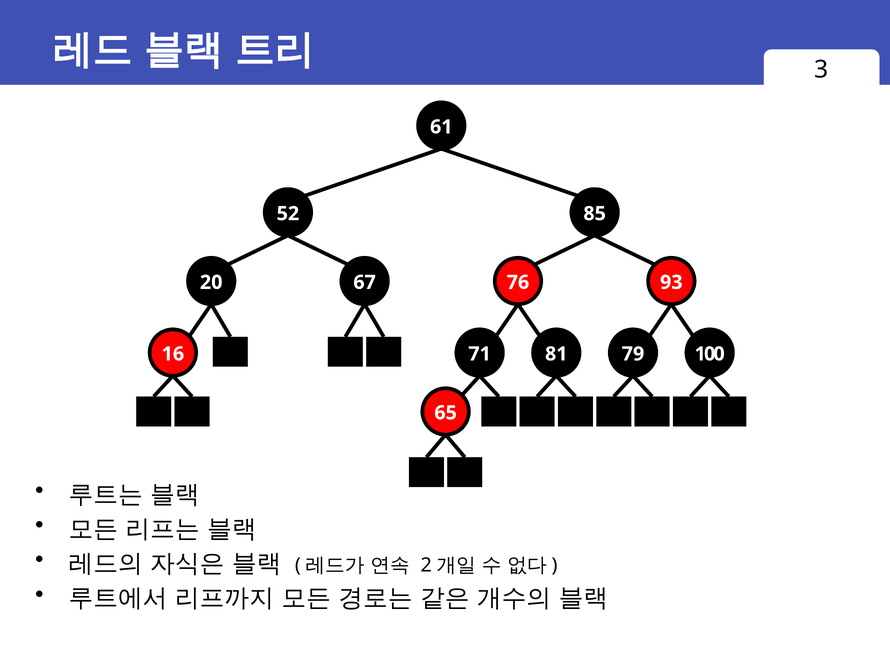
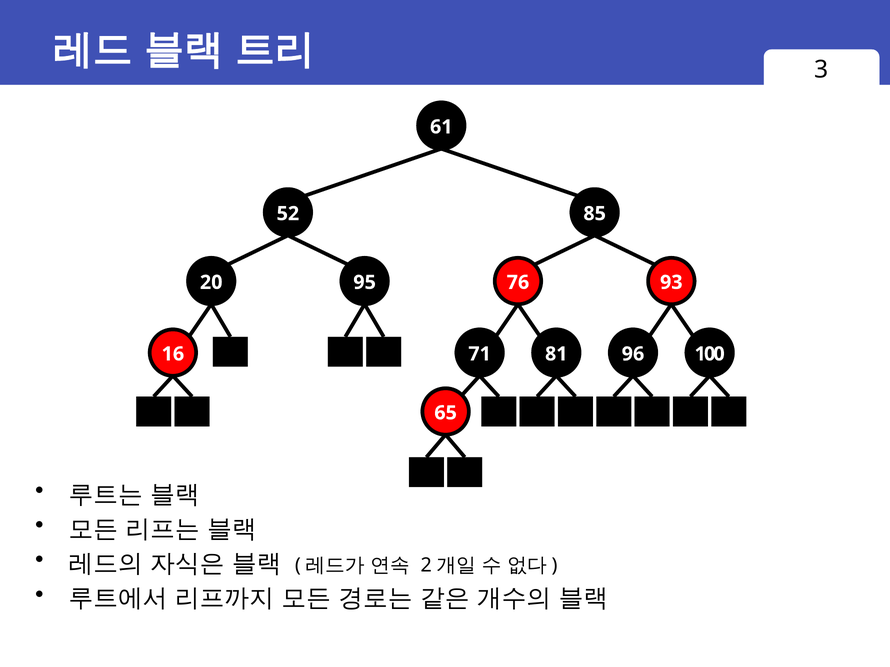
67: 67 -> 95 (365, 283)
79: 79 -> 96 (633, 354)
